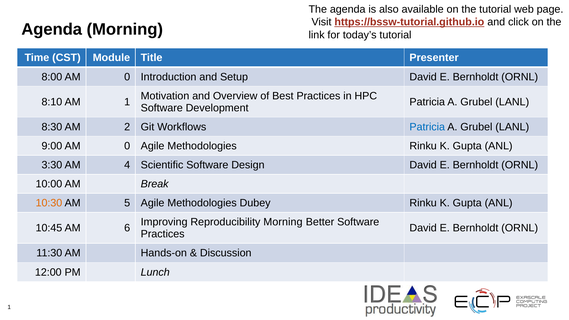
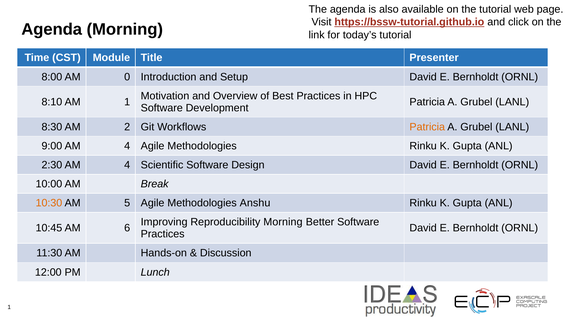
Patricia colour: blue -> orange (427, 127)
9:00 AM 0: 0 -> 4 (127, 146)
3:30: 3:30 -> 2:30 (52, 165)
Dubey: Dubey -> Anshu (255, 203)
